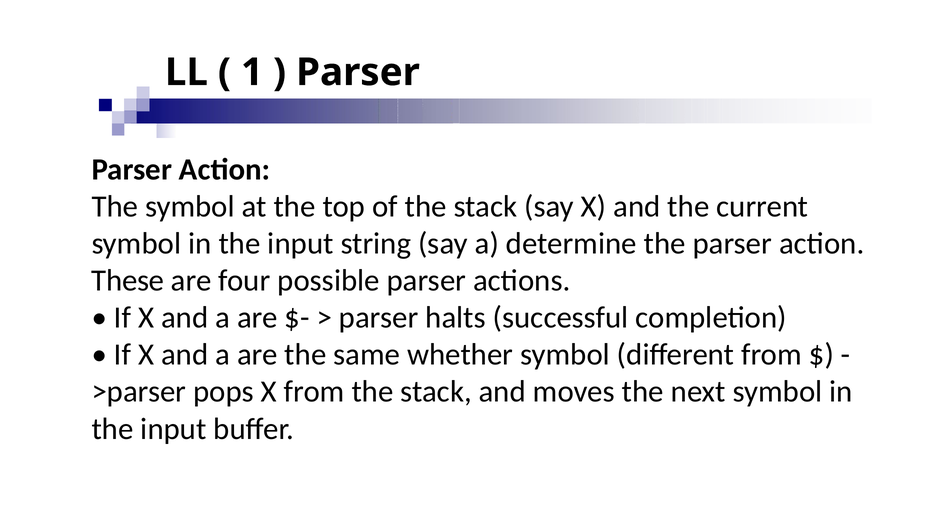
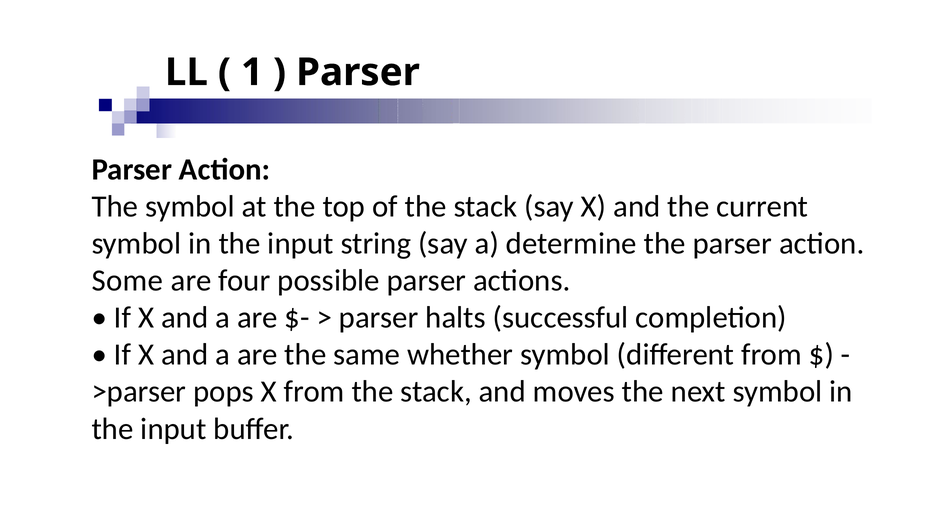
These: These -> Some (128, 281)
